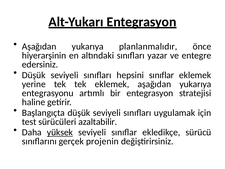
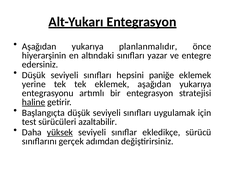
hepsini sınıflar: sınıflar -> paniğe (162, 75)
haline underline: none -> present (34, 102)
projenin: projenin -> adımdan (102, 141)
